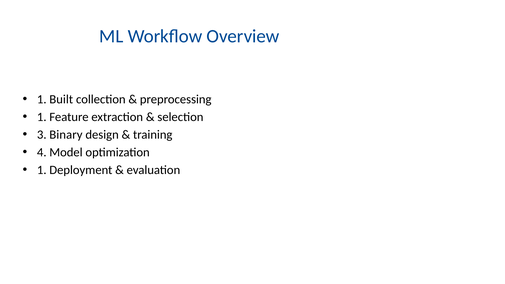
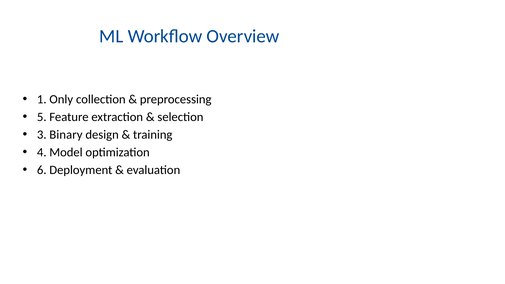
Built: Built -> Only (61, 99)
1: 1 -> 5 (42, 117)
1: 1 -> 6 (42, 170)
